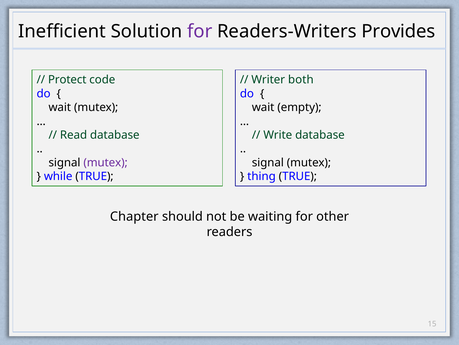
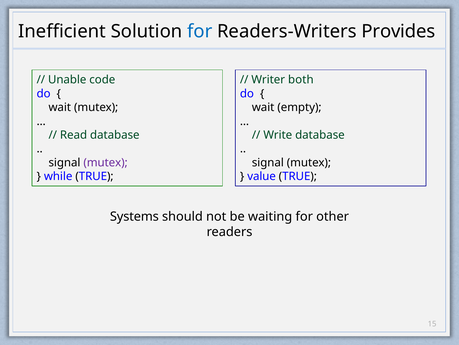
for colour: purple -> blue (200, 31)
Protect: Protect -> Unable (67, 80)
thing: thing -> value (262, 176)
Chapter: Chapter -> Systems (134, 216)
